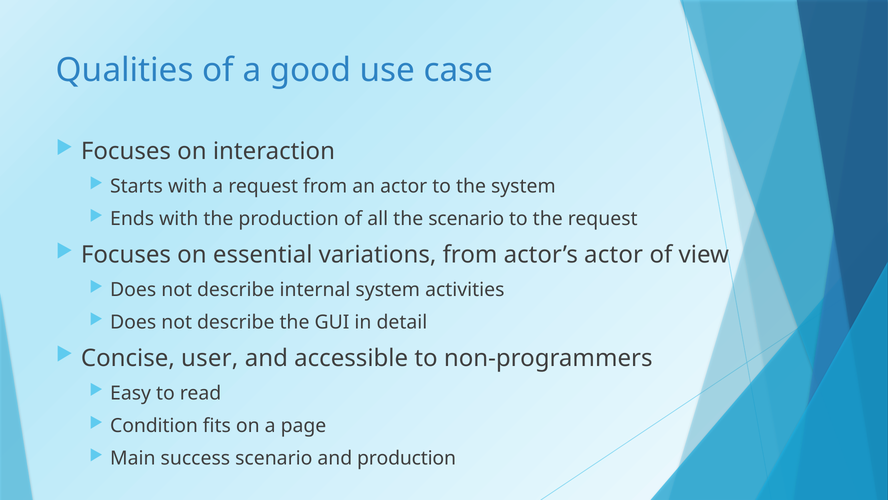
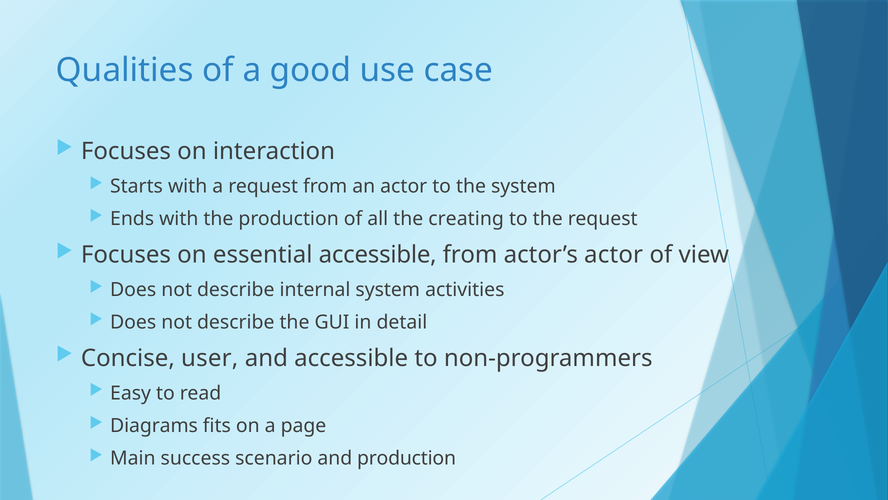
the scenario: scenario -> creating (466, 219)
essential variations: variations -> accessible (378, 254)
Condition: Condition -> Diagrams (154, 425)
